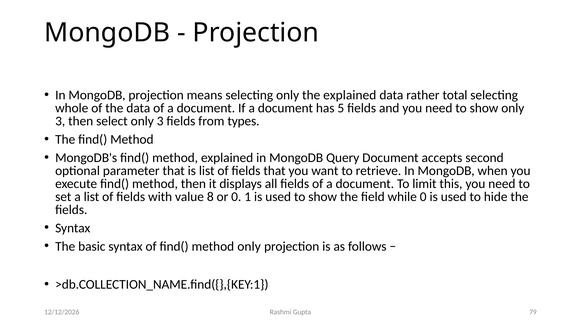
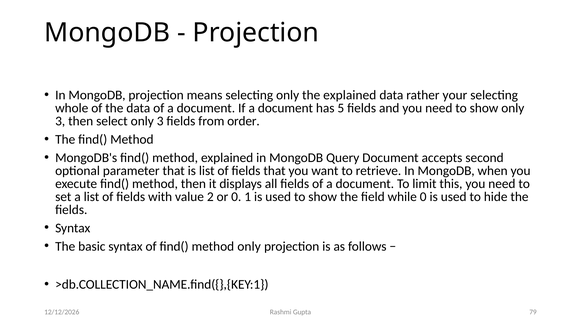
total: total -> your (455, 95)
types: types -> order (243, 121)
8: 8 -> 2 (210, 197)
